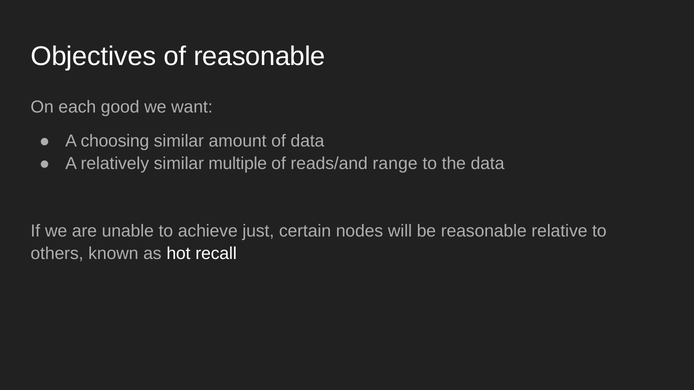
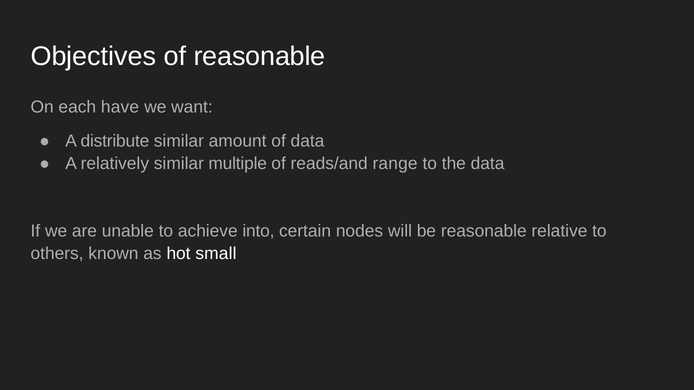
good: good -> have (120, 107)
choosing: choosing -> distribute (115, 141)
just: just -> into (258, 231)
recall: recall -> small (216, 254)
